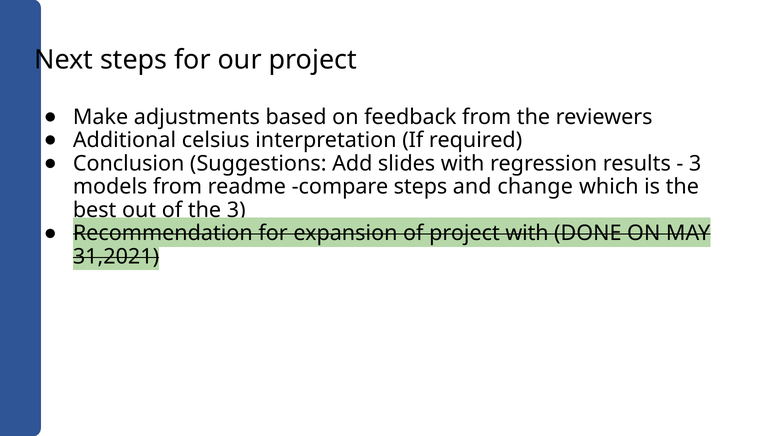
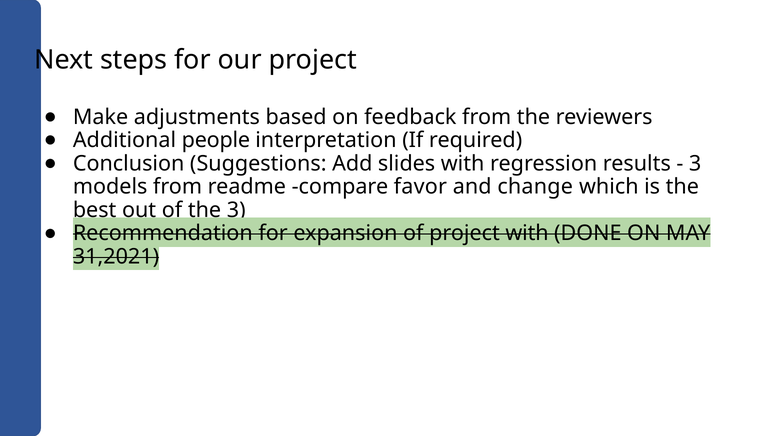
celsius: celsius -> people (216, 140)
compare steps: steps -> favor (420, 187)
